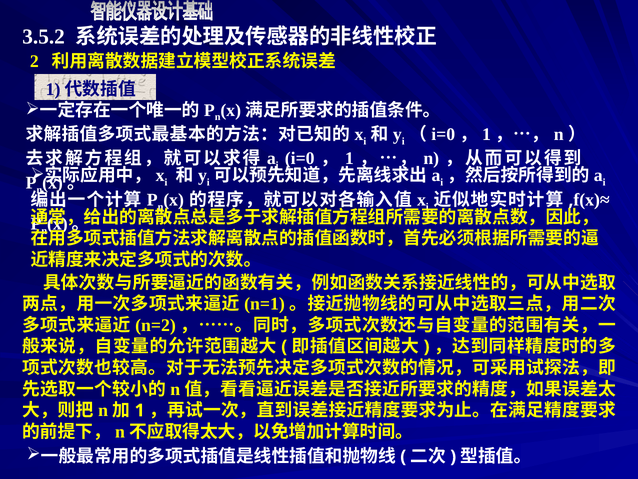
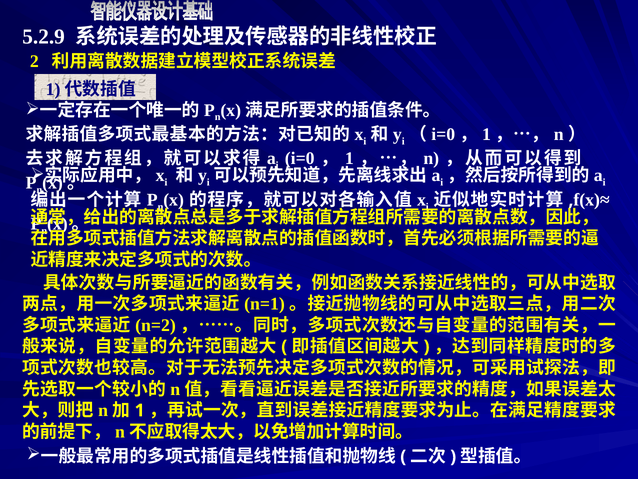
3.5.2: 3.5.2 -> 5.2.9 (44, 37)
